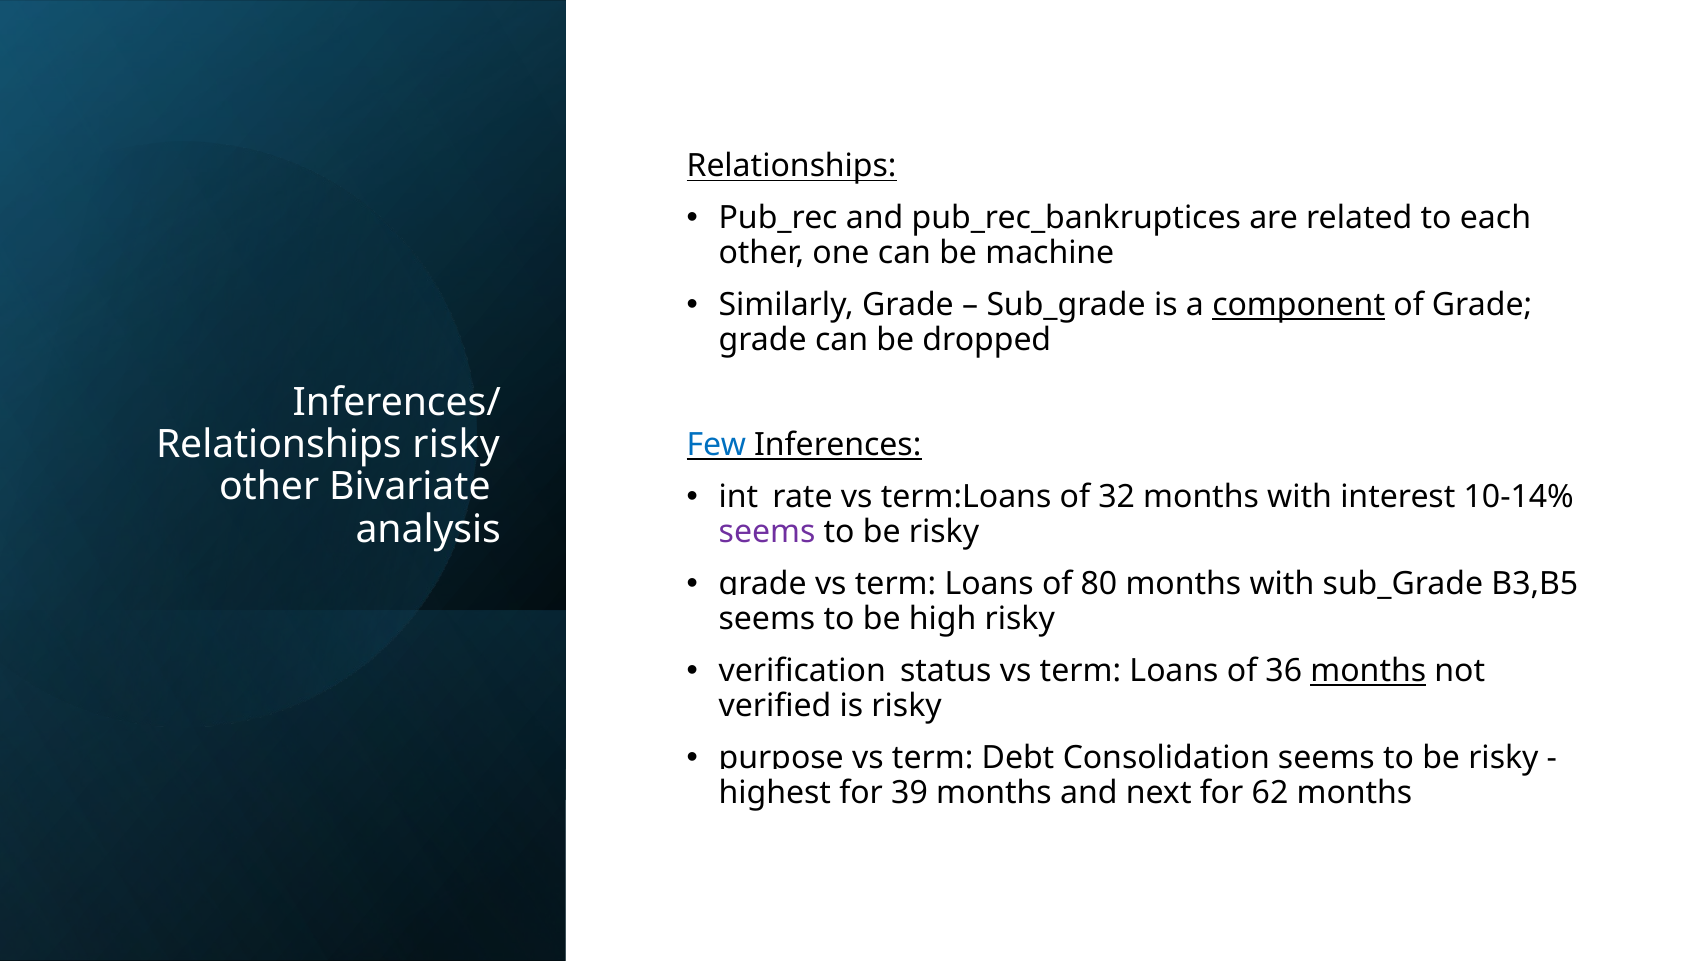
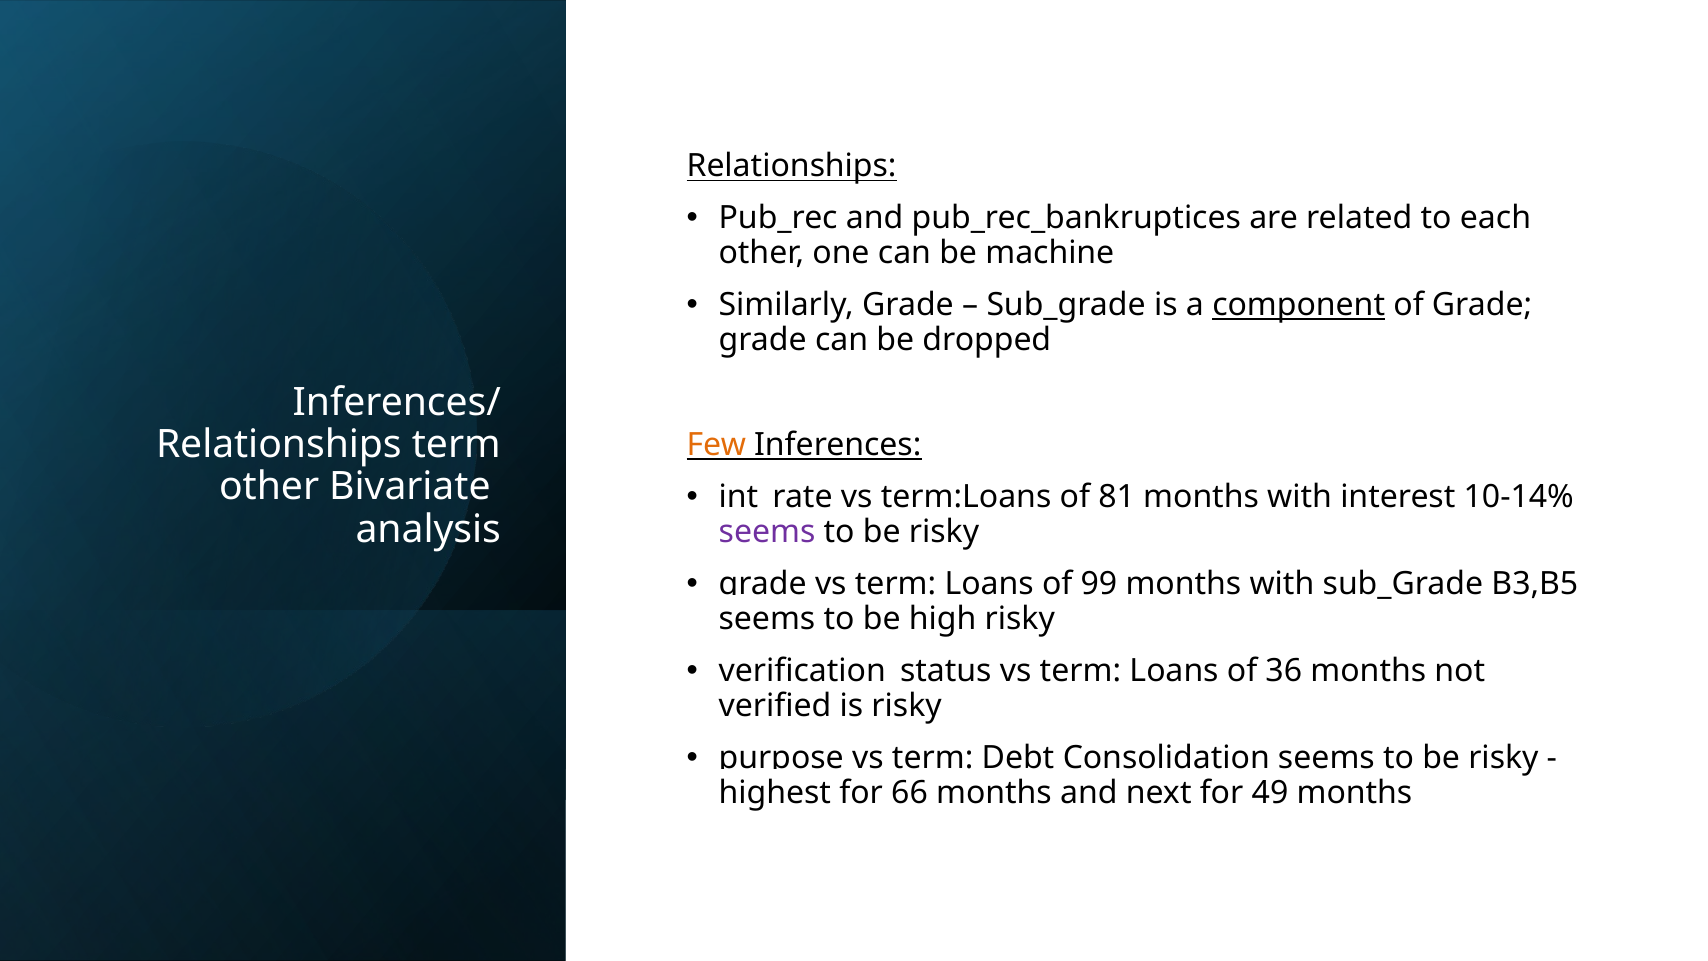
Relationships risky: risky -> term (456, 445)
Few colour: blue -> orange (716, 445)
32: 32 -> 81 (1117, 497)
80: 80 -> 99 (1099, 584)
months underline: present -> none (1368, 671)
39: 39 -> 66 (910, 793)
62: 62 -> 49 (1270, 793)
